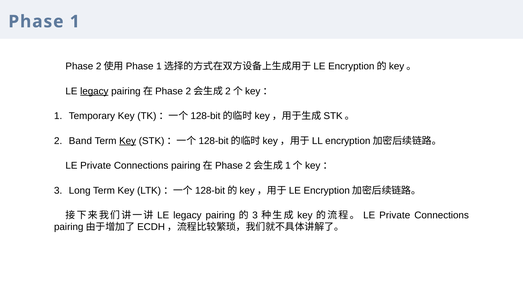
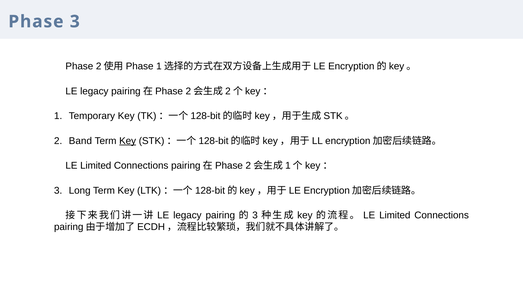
Phase 1: 1 -> 3 (75, 22)
legacy underline: present -> none (94, 91)
Private: Private -> Limited (96, 166)
Private: Private -> Limited (395, 215)
